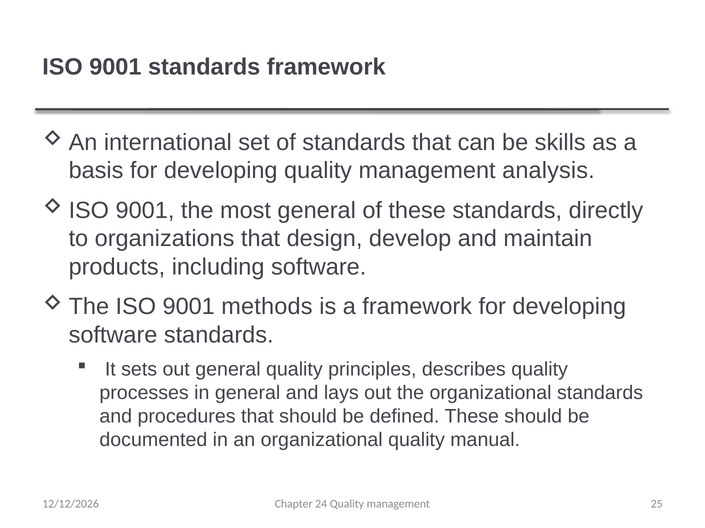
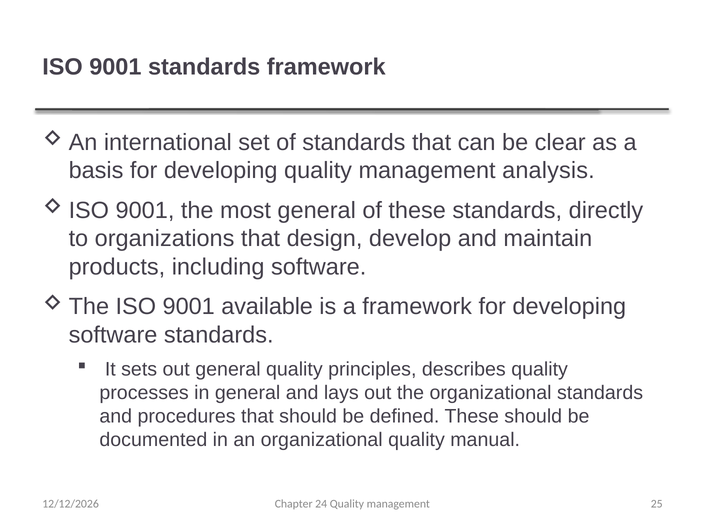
skills: skills -> clear (560, 143)
methods: methods -> available (267, 307)
